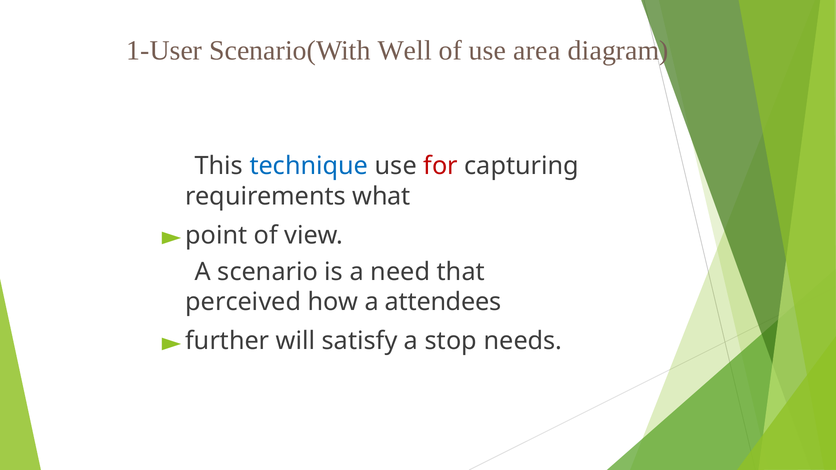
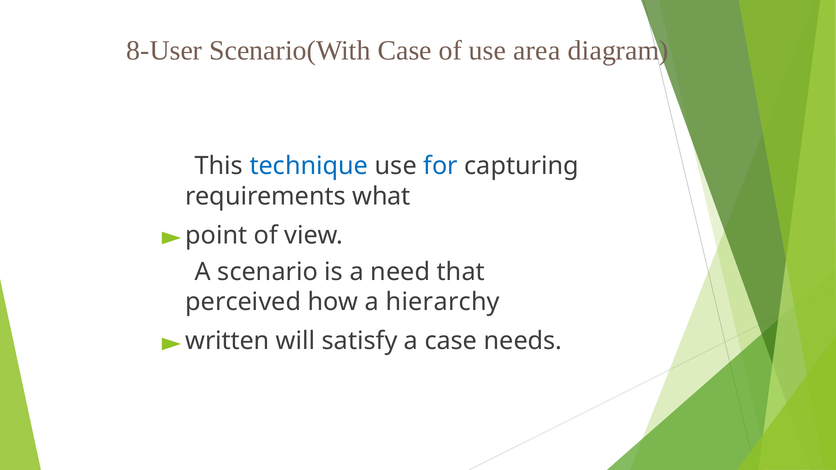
1-User: 1-User -> 8-User (164, 51)
Scenario(With Well: Well -> Case (405, 51)
for colour: red -> blue (441, 166)
attendees: attendees -> hierarchy (443, 302)
further: further -> written (227, 341)
a stop: stop -> case (451, 341)
